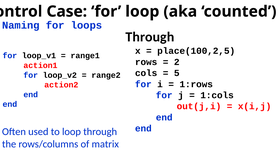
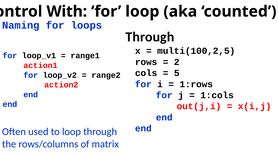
Case: Case -> With (67, 11)
place(100,2,5: place(100,2,5 -> multi(100,2,5 (196, 51)
